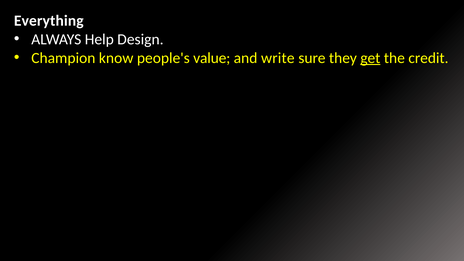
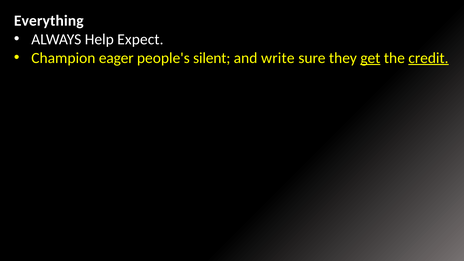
Design: Design -> Expect (140, 39)
know: know -> eager (116, 58)
value: value -> silent (212, 58)
credit underline: none -> present (428, 58)
